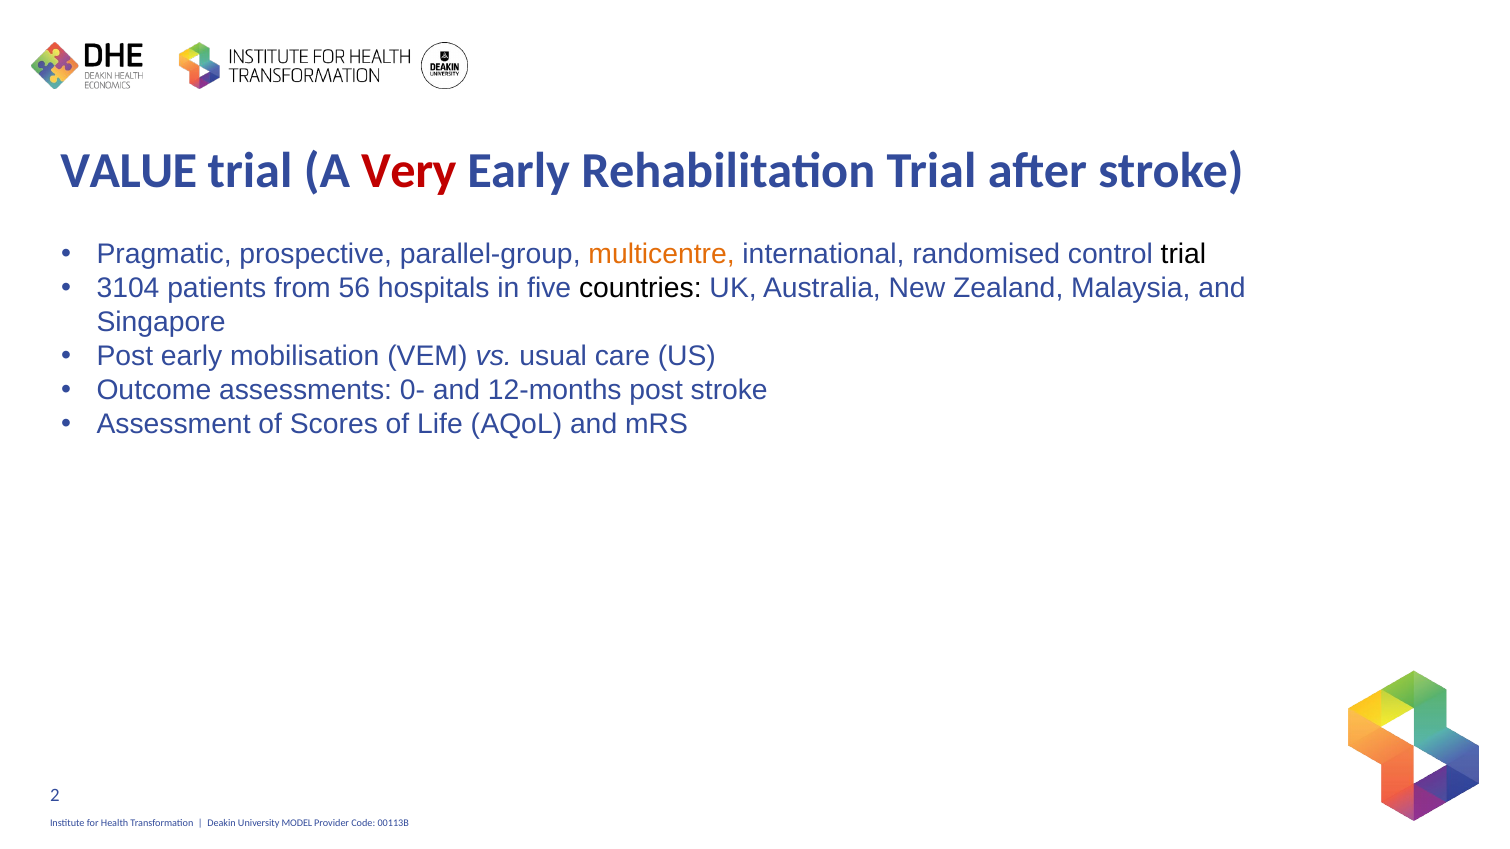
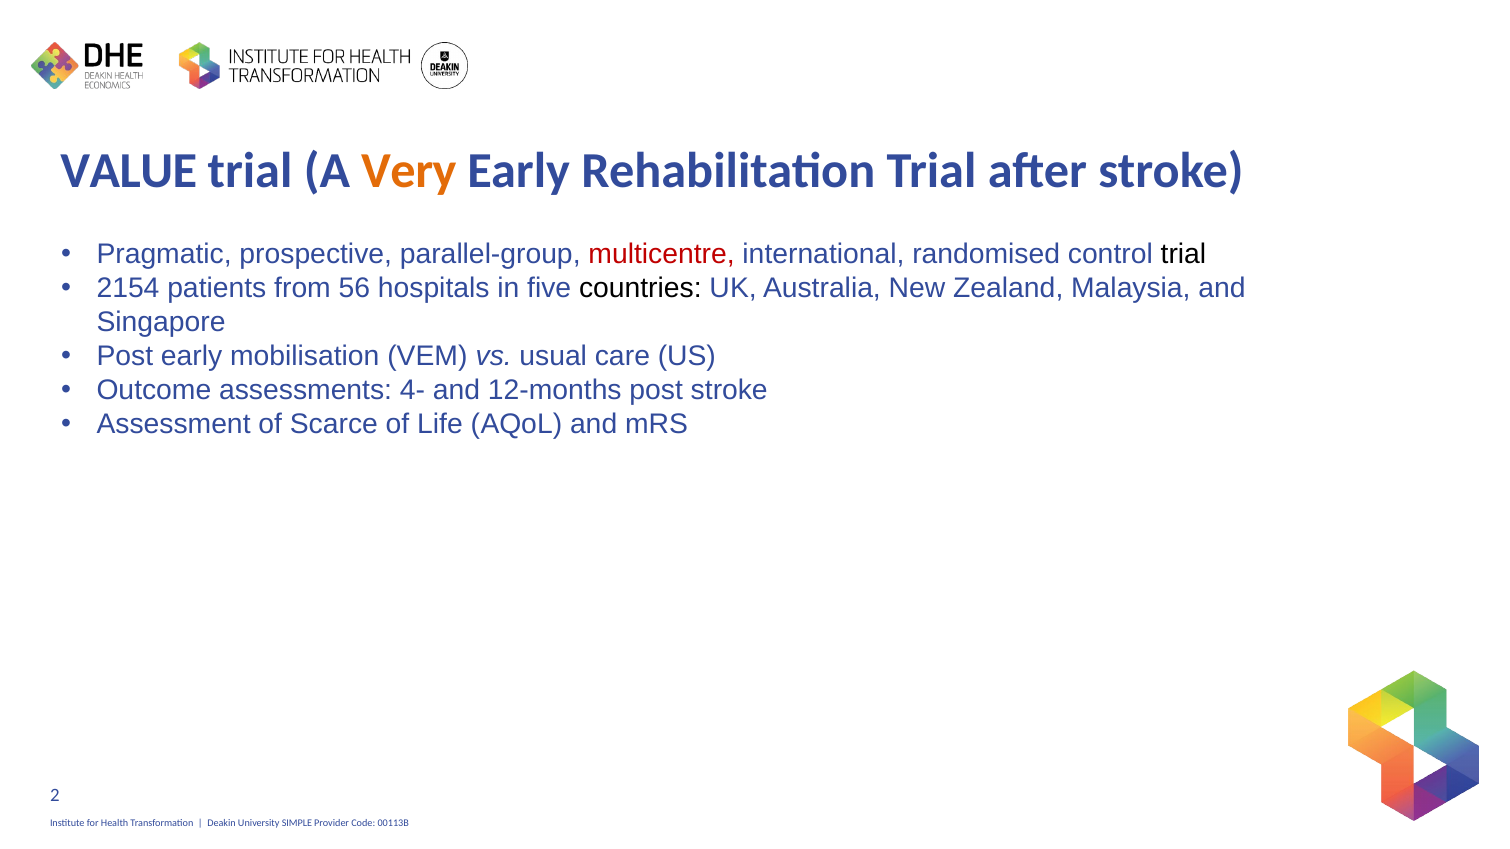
Very colour: red -> orange (409, 171)
multicentre colour: orange -> red (662, 255)
3104: 3104 -> 2154 (128, 289)
0-: 0- -> 4- (412, 391)
Scores: Scores -> Scarce (334, 425)
MODEL: MODEL -> SIMPLE (297, 824)
